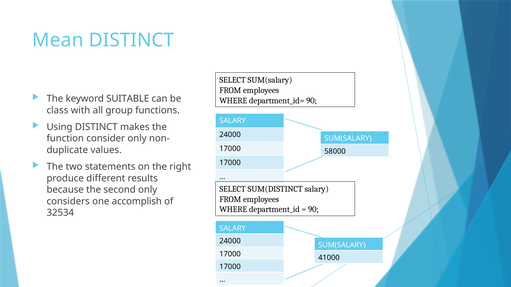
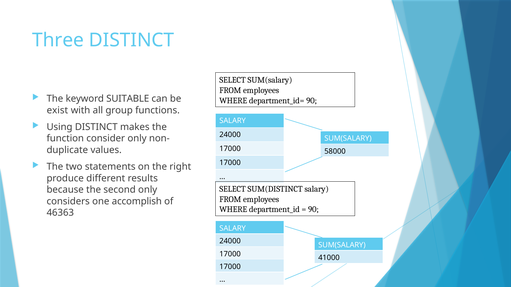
Mean: Mean -> Three (58, 40)
class: class -> exist (57, 110)
32534: 32534 -> 46363 (60, 213)
